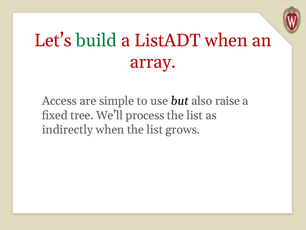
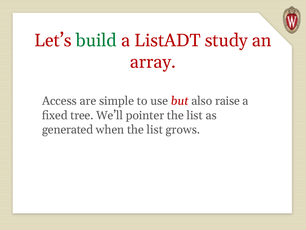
ListADT when: when -> study (226, 40)
but colour: black -> red (180, 101)
process: process -> pointer (145, 115)
indirectly: indirectly -> generated (68, 129)
